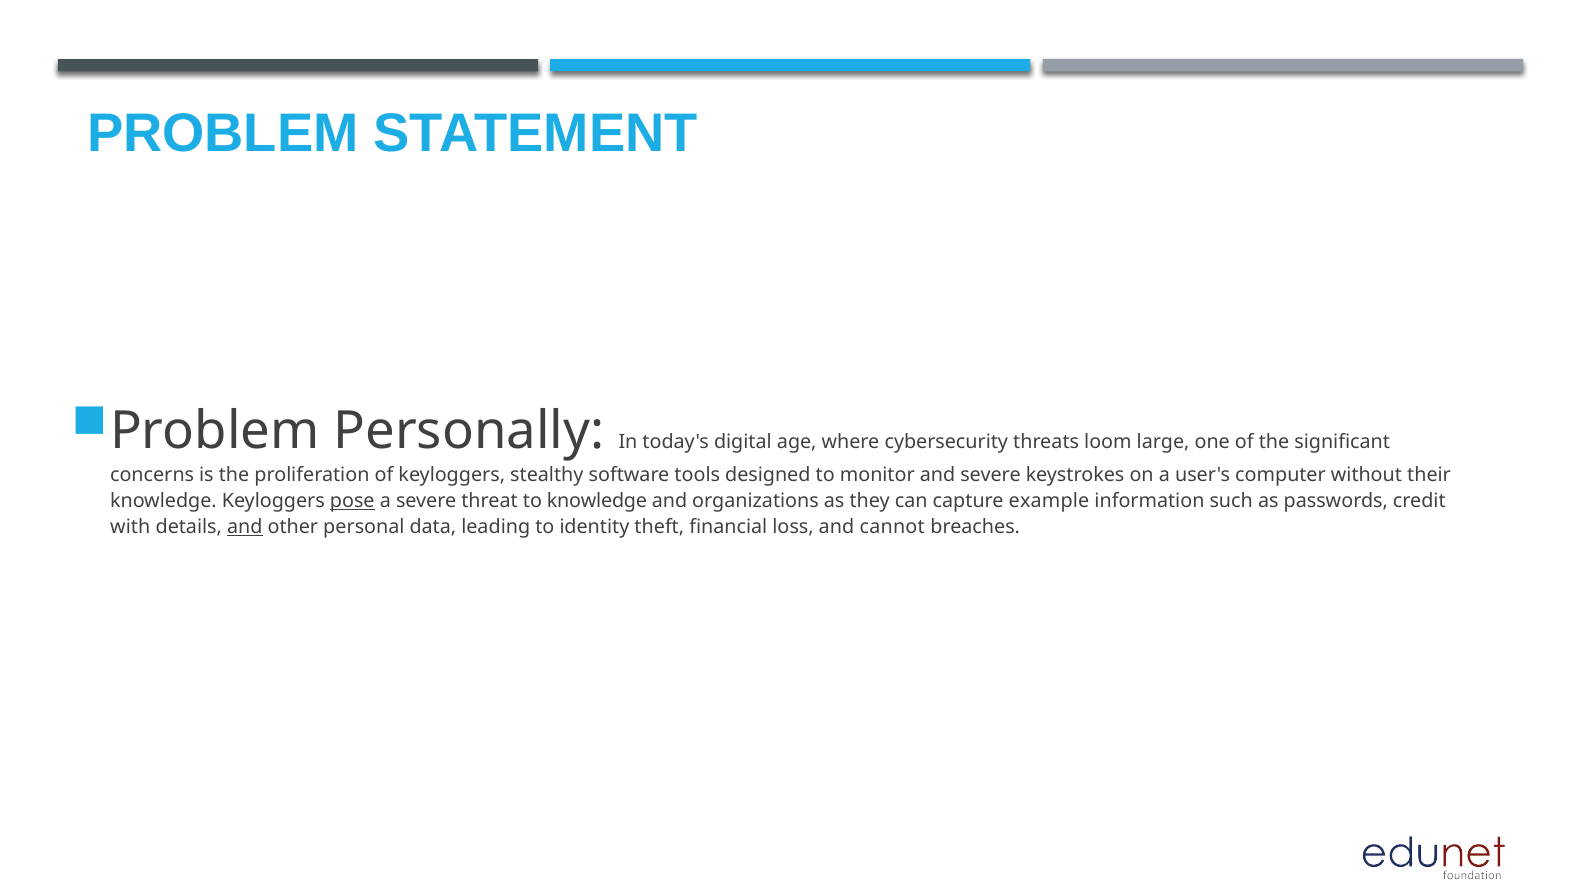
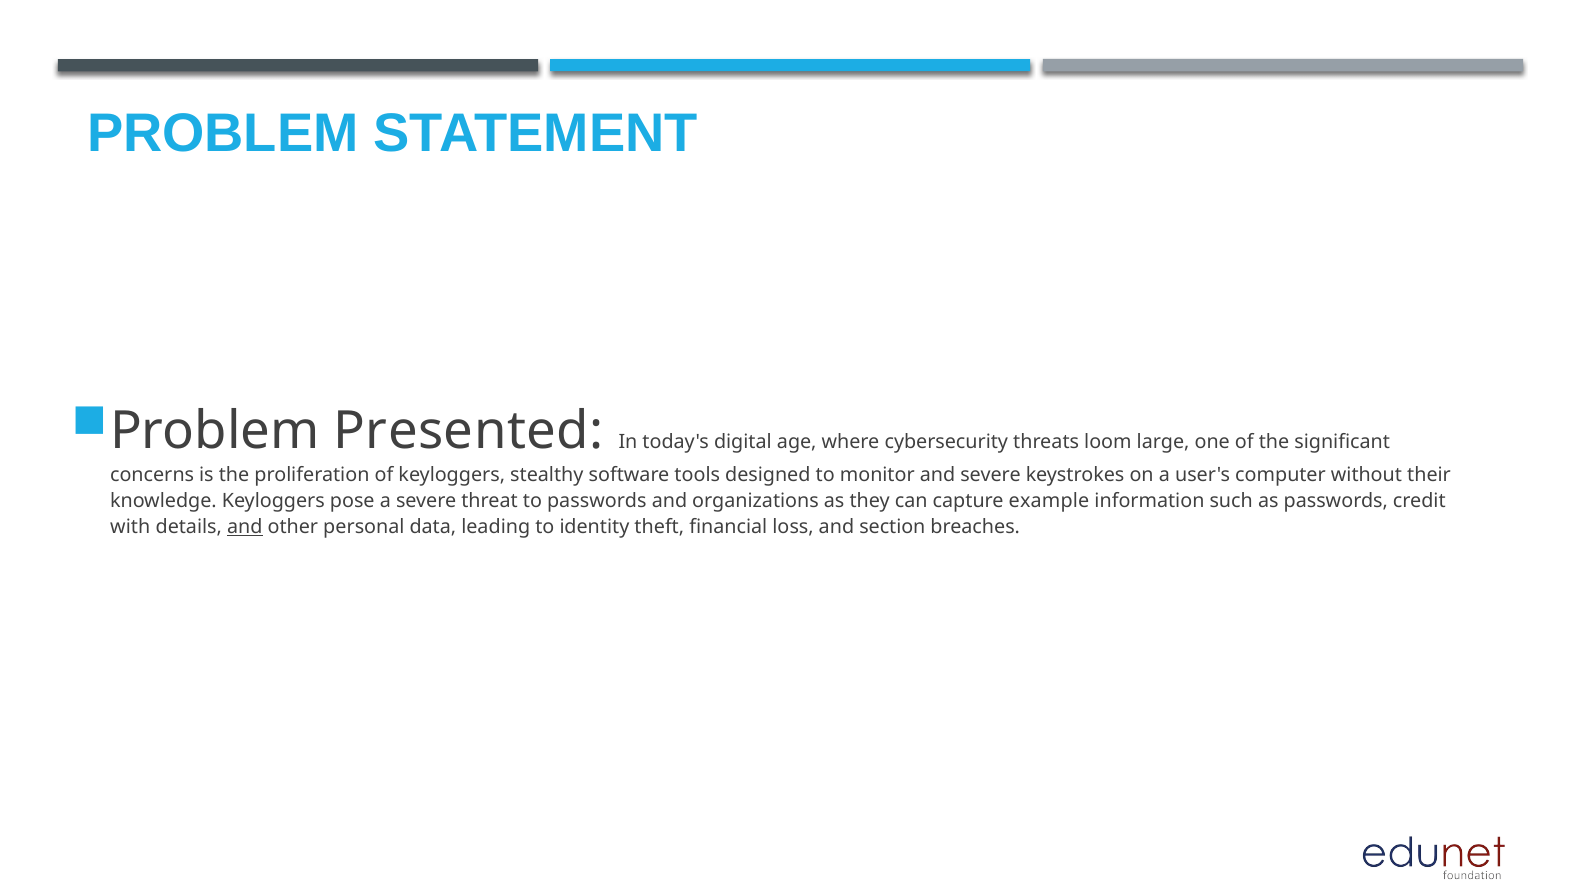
Personally: Personally -> Presented (469, 431)
pose underline: present -> none (352, 501)
to knowledge: knowledge -> passwords (597, 501)
cannot: cannot -> section (892, 527)
